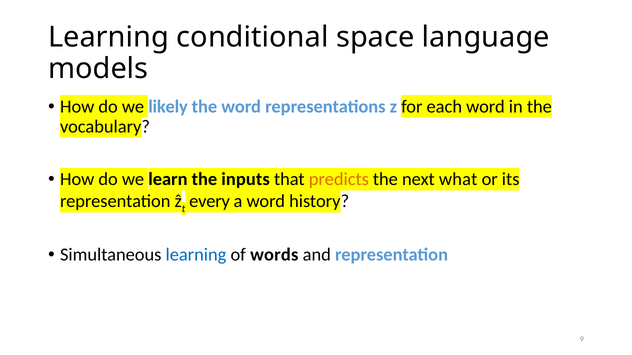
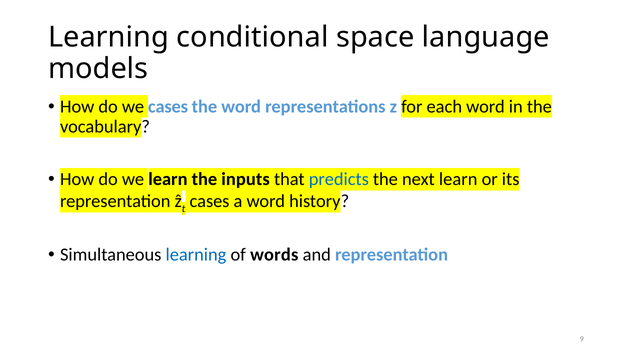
likely: likely -> cases (168, 107)
predicts colour: orange -> blue (339, 180)
next what: what -> learn (458, 180)
every: every -> cases (209, 202)
